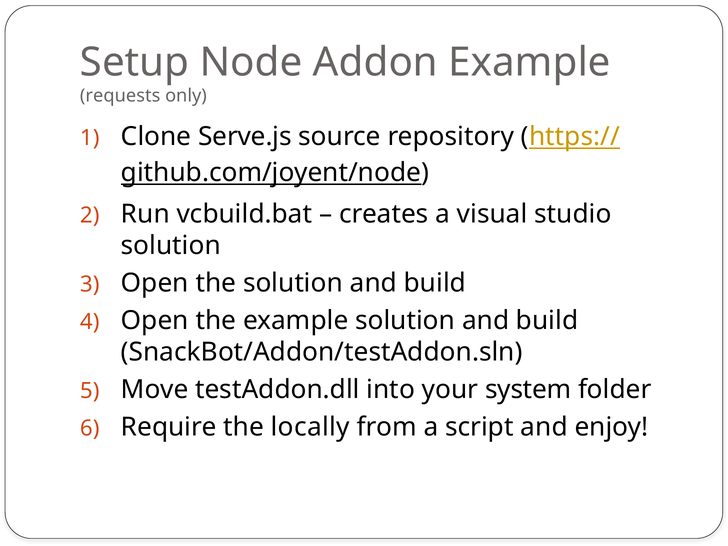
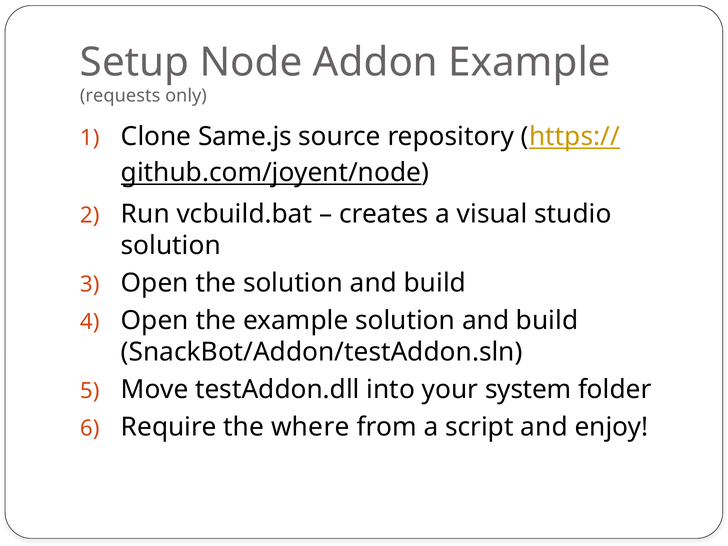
Serve.js: Serve.js -> Same.js (245, 136)
locally: locally -> where (310, 427)
